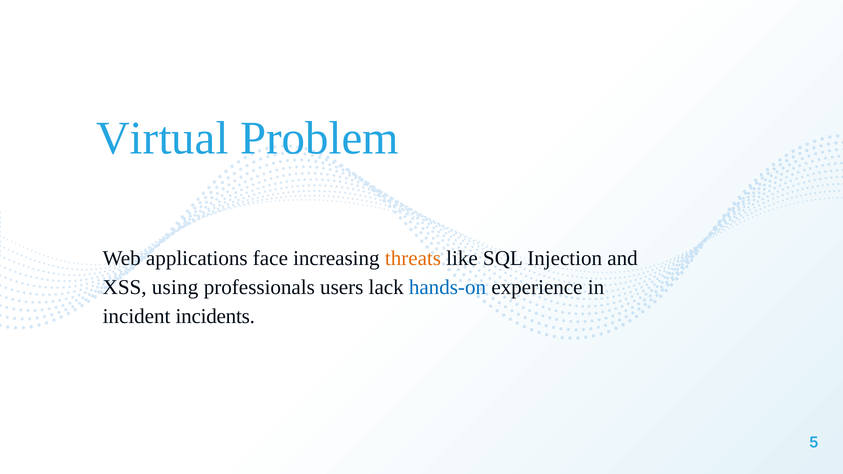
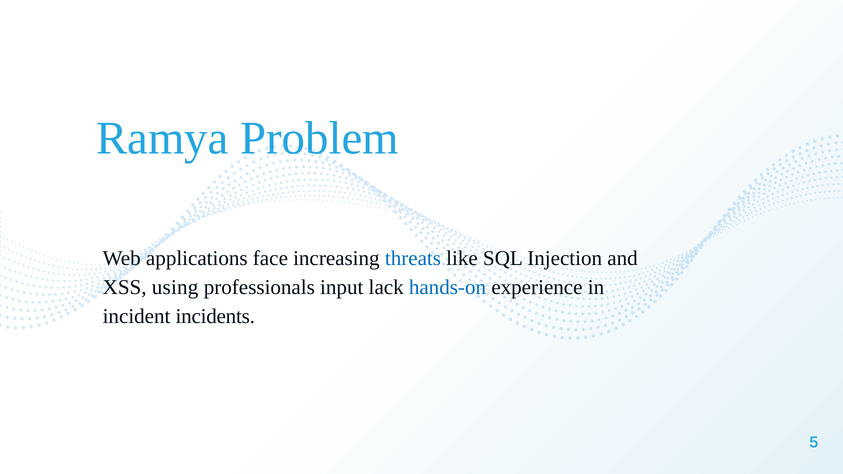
Virtual: Virtual -> Ramya (162, 138)
threats colour: orange -> blue (413, 258)
users: users -> input (342, 287)
